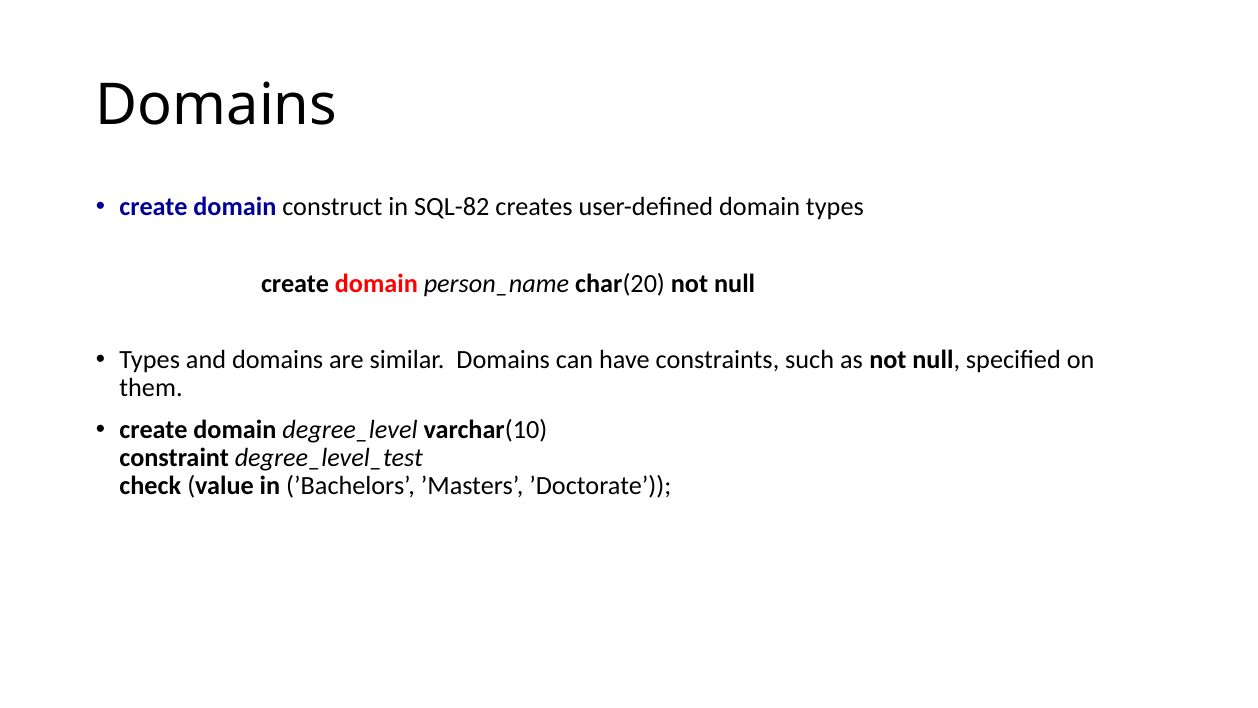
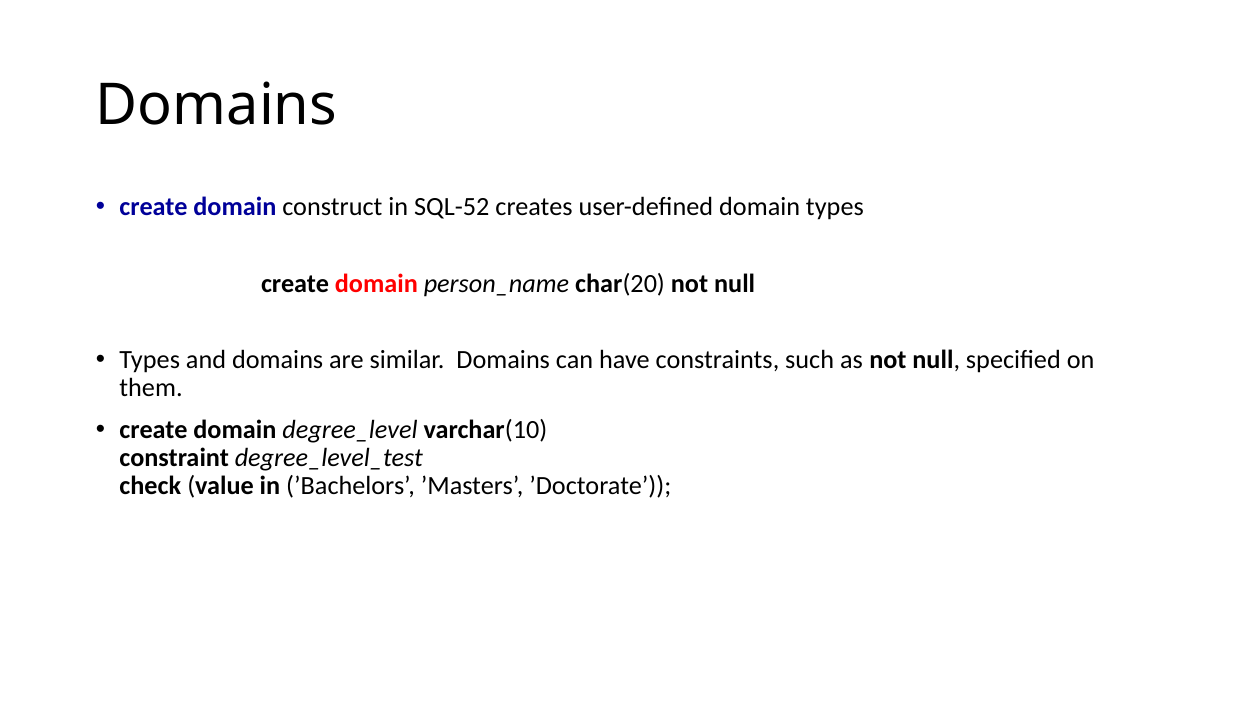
SQL-82: SQL-82 -> SQL-52 (452, 207)
